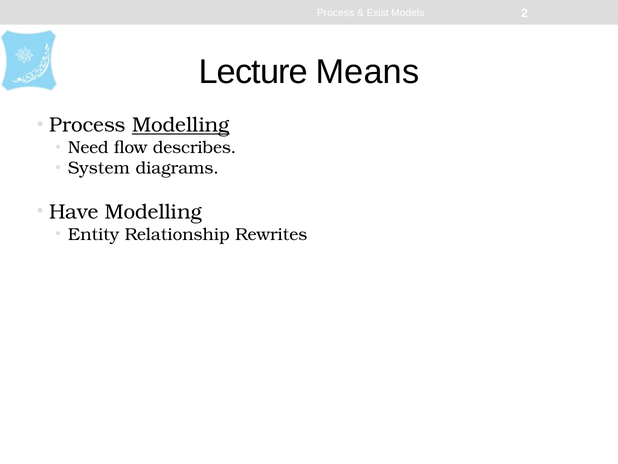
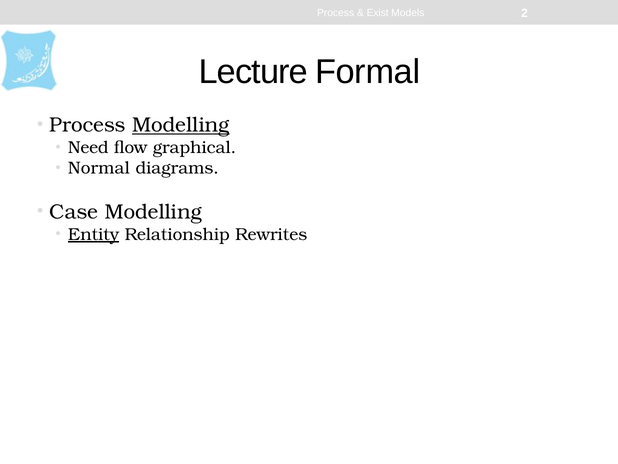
Means: Means -> Formal (368, 72)
describes: describes -> graphical (194, 147)
System: System -> Normal (99, 168)
Have: Have -> Case (74, 212)
Entity underline: none -> present (94, 234)
